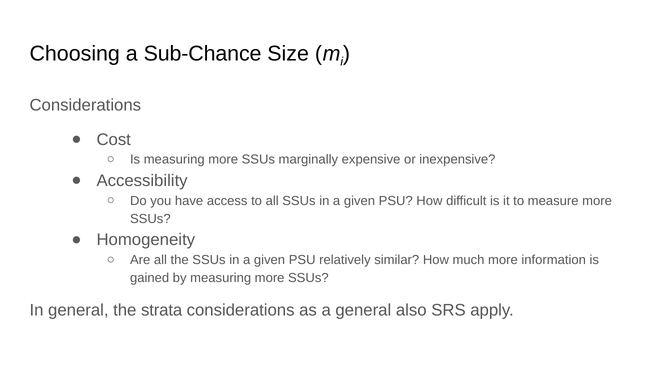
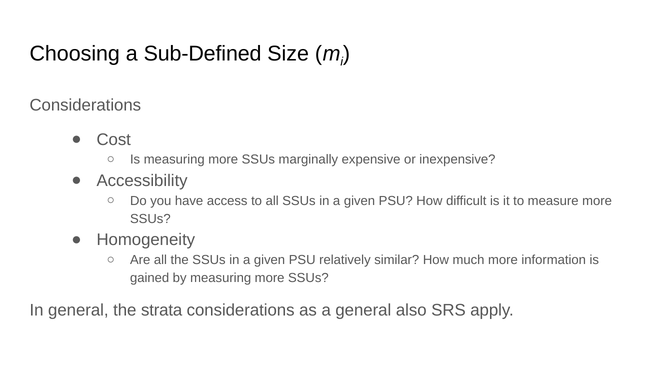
Sub-Chance: Sub-Chance -> Sub-Defined (203, 54)
